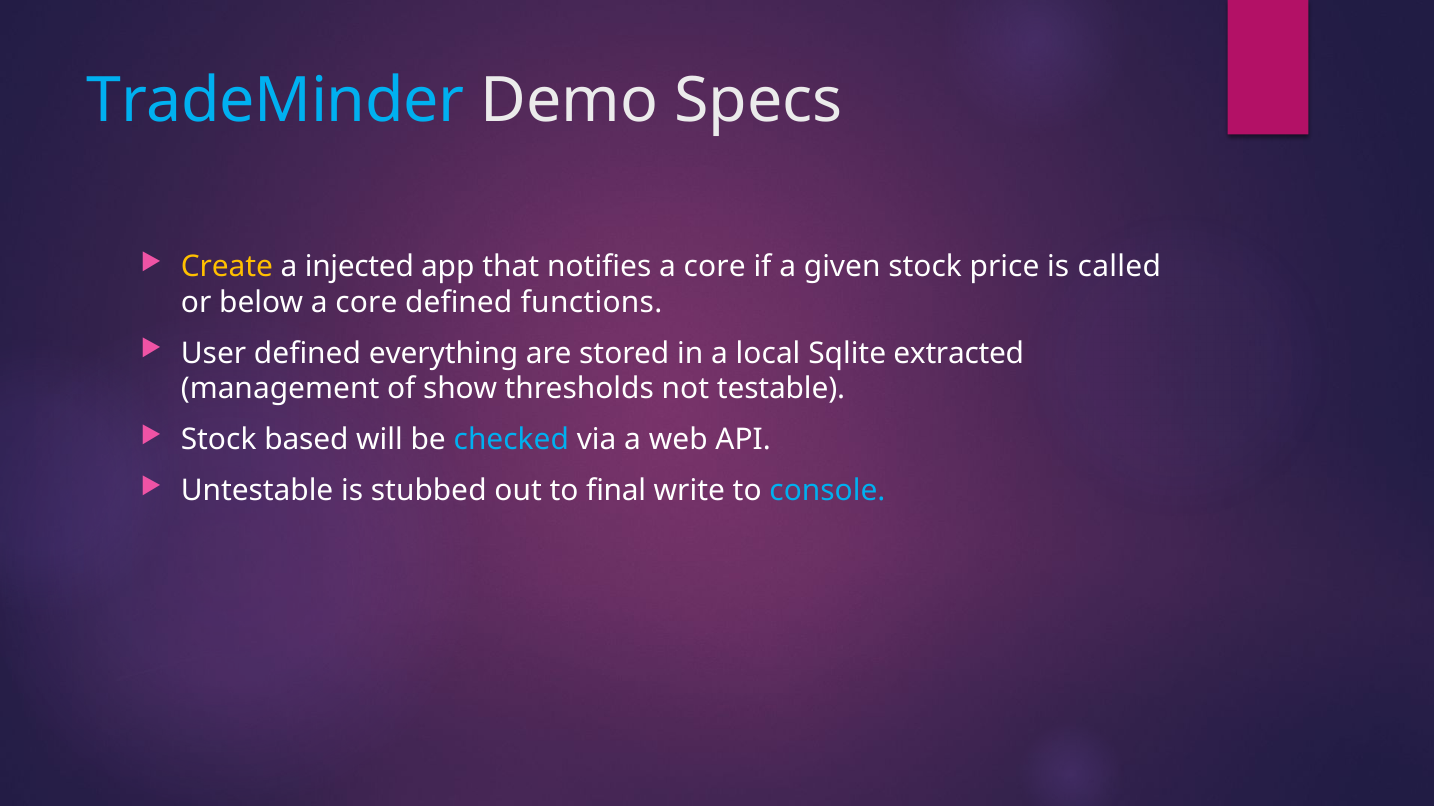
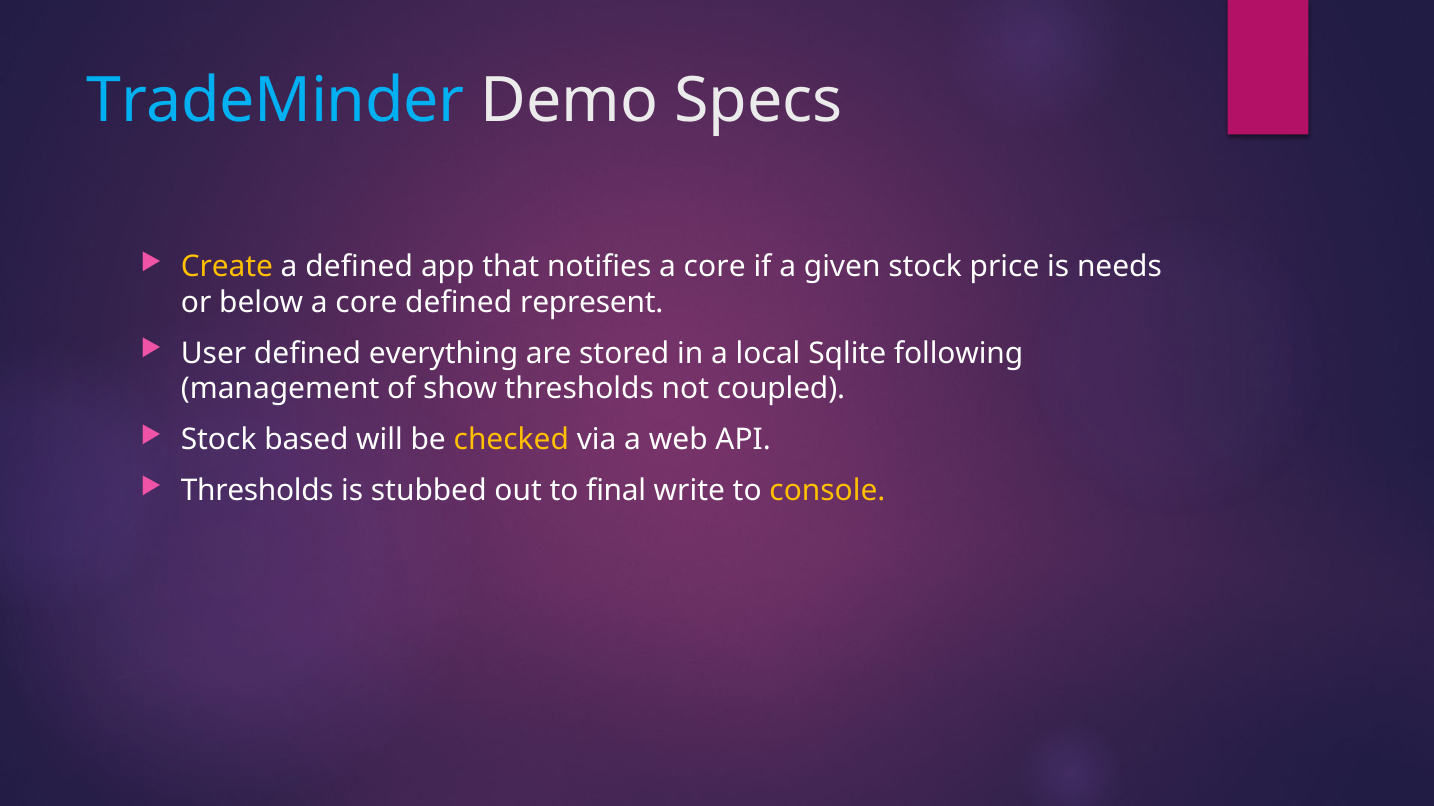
a injected: injected -> defined (359, 267)
called: called -> needs (1119, 267)
functions: functions -> represent (592, 303)
extracted: extracted -> following (959, 354)
testable: testable -> coupled (781, 389)
checked colour: light blue -> yellow (511, 440)
Untestable: Untestable -> Thresholds (257, 491)
console colour: light blue -> yellow (827, 491)
